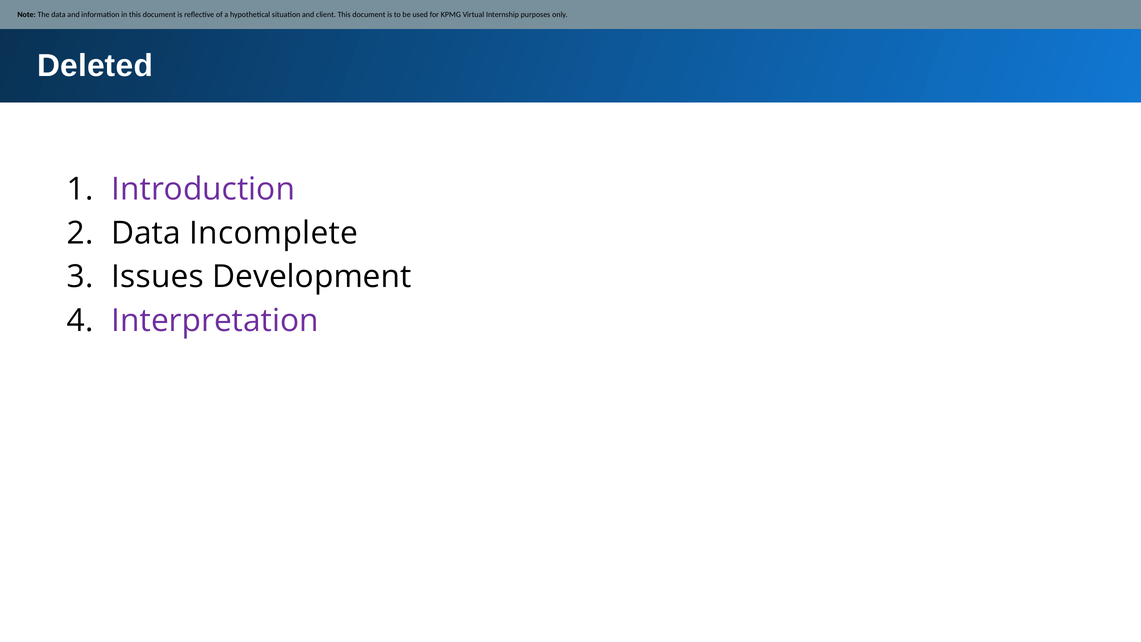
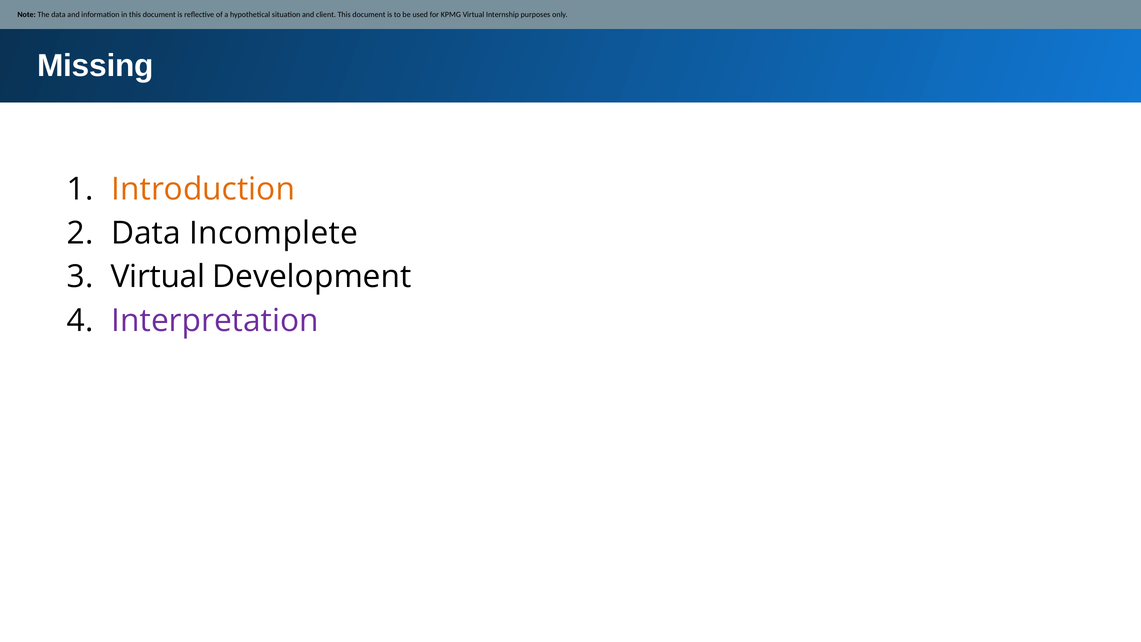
Deleted: Deleted -> Missing (95, 66)
Introduction colour: purple -> orange (203, 189)
Issues: Issues -> Virtual (158, 277)
